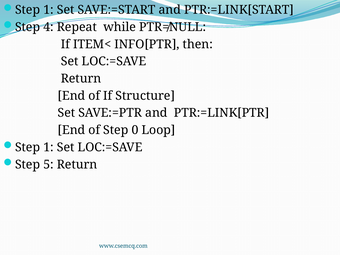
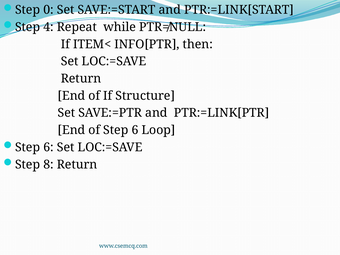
1: 1 -> 0 (48, 10)
of Step 0: 0 -> 6 (135, 130)
1: 1 -> 6 (48, 147)
5: 5 -> 8 (48, 164)
